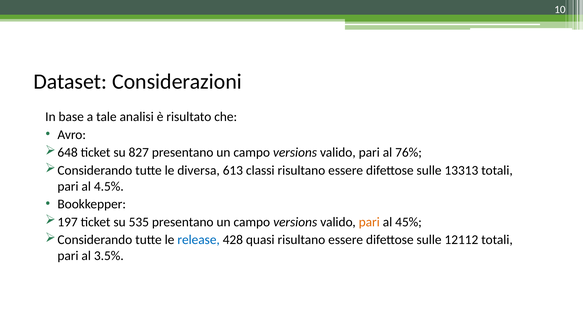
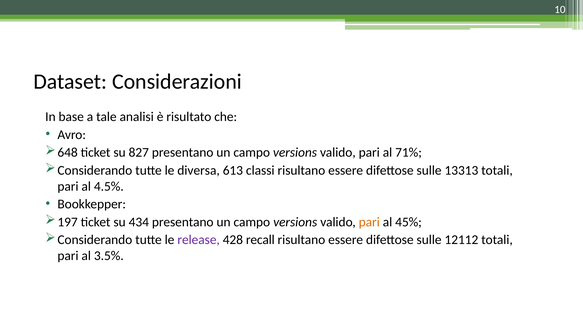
76%: 76% -> 71% (409, 152)
535: 535 -> 434 (139, 222)
release colour: blue -> purple (199, 240)
quasi: quasi -> recall (260, 240)
